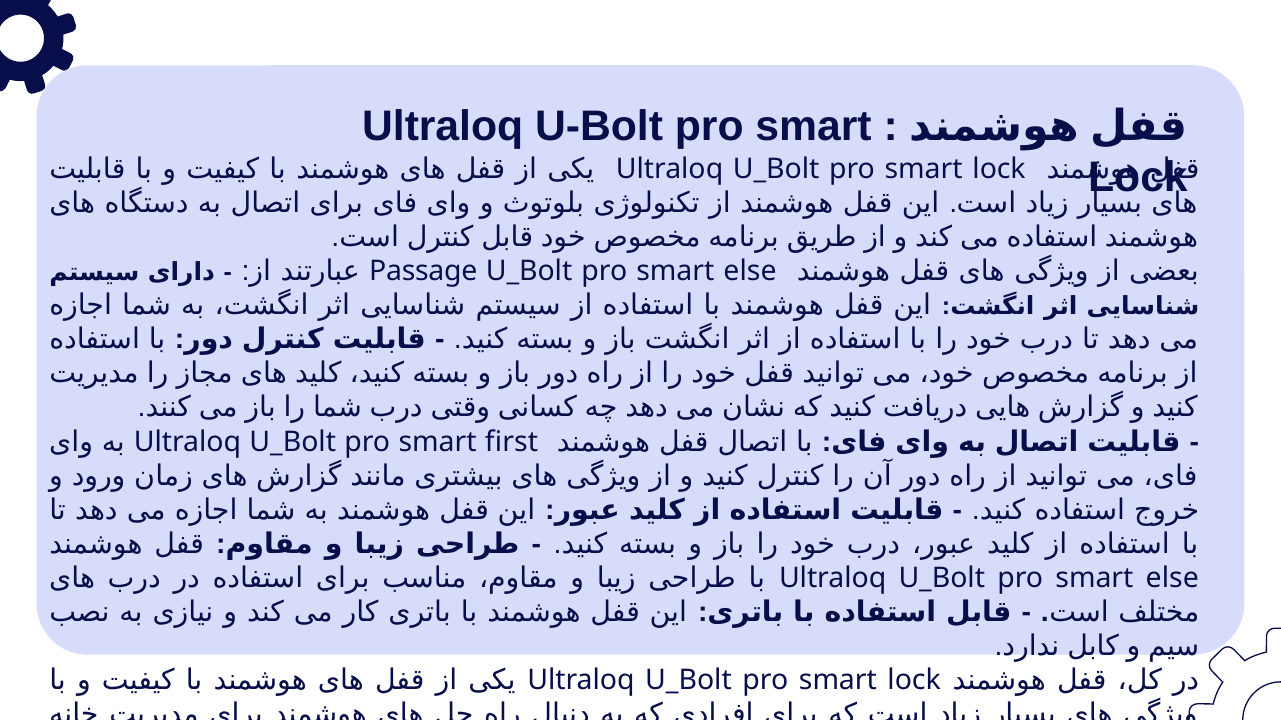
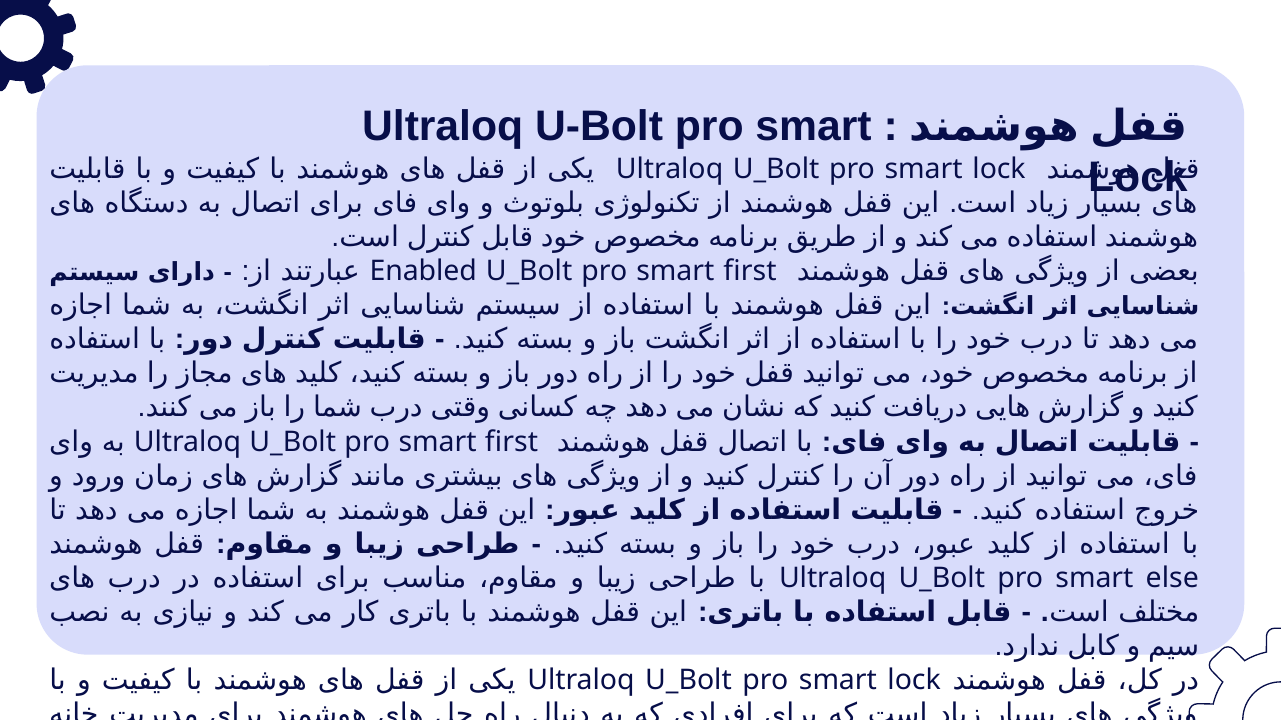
Passage: Passage -> Enabled (423, 271)
else: else -> first (750, 271)
